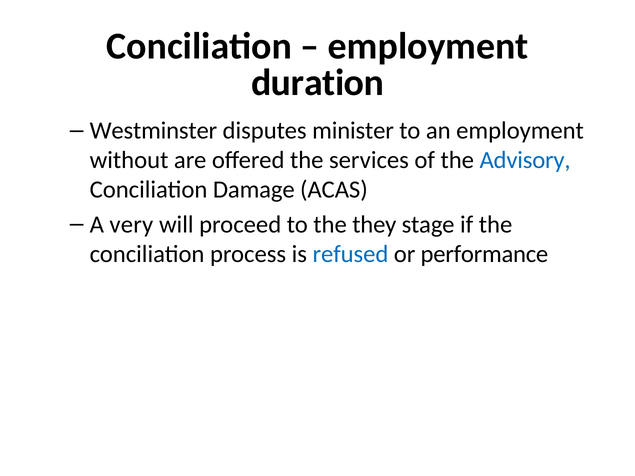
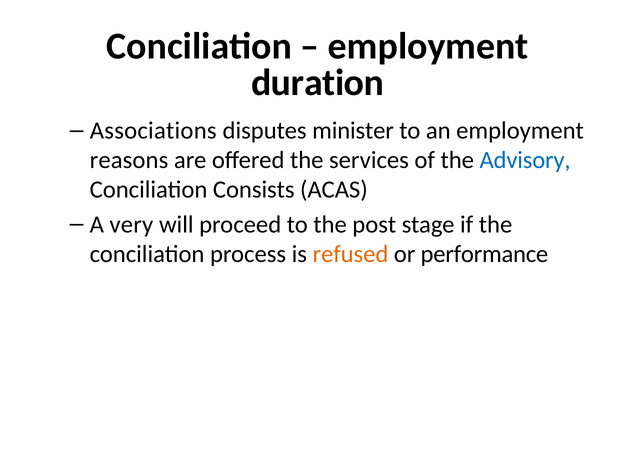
Westminster: Westminster -> Associations (153, 131)
without: without -> reasons (129, 160)
Damage: Damage -> Consists (254, 190)
they: they -> post (374, 224)
refused colour: blue -> orange (350, 254)
